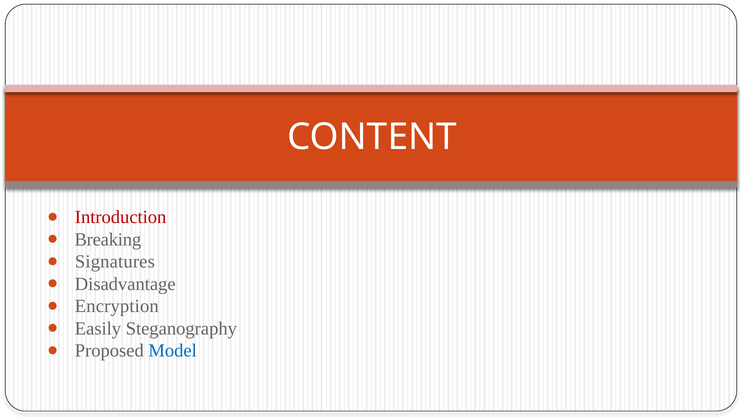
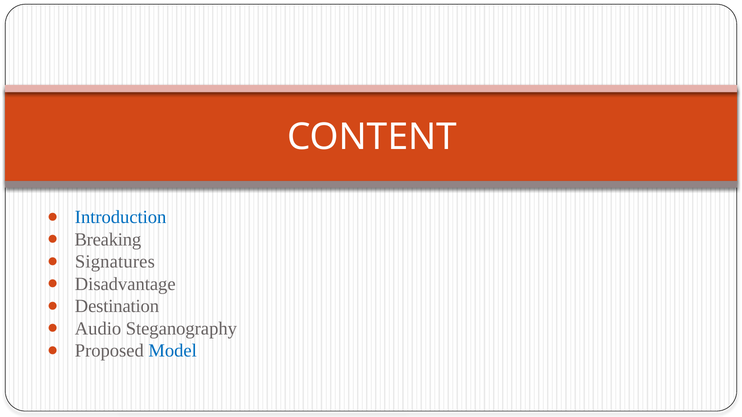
Introduction colour: red -> blue (121, 217)
Encryption: Encryption -> Destination (117, 307)
Easily: Easily -> Audio (98, 329)
